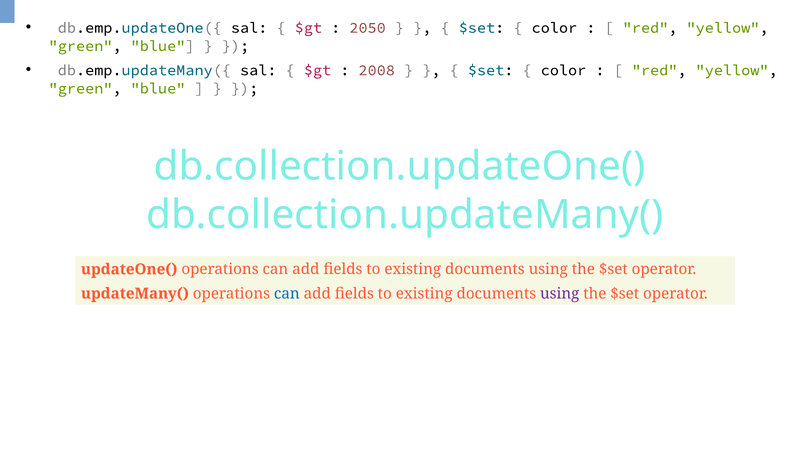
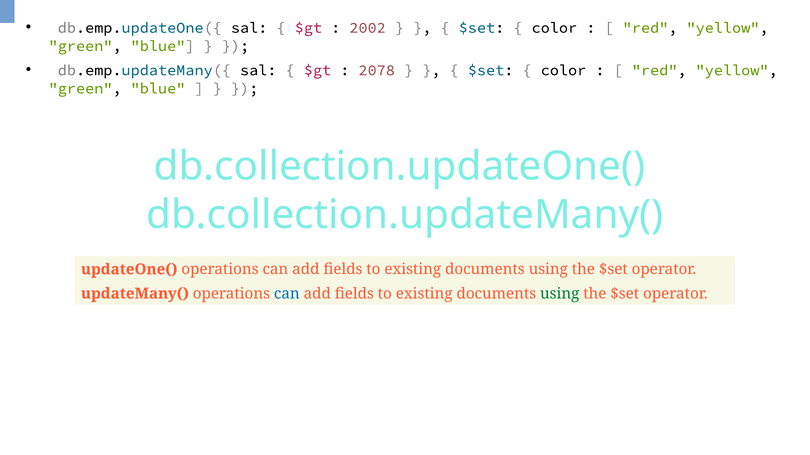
2050: 2050 -> 2002 (368, 28)
2008: 2008 -> 2078 (377, 70)
using colour: purple -> green (560, 294)
